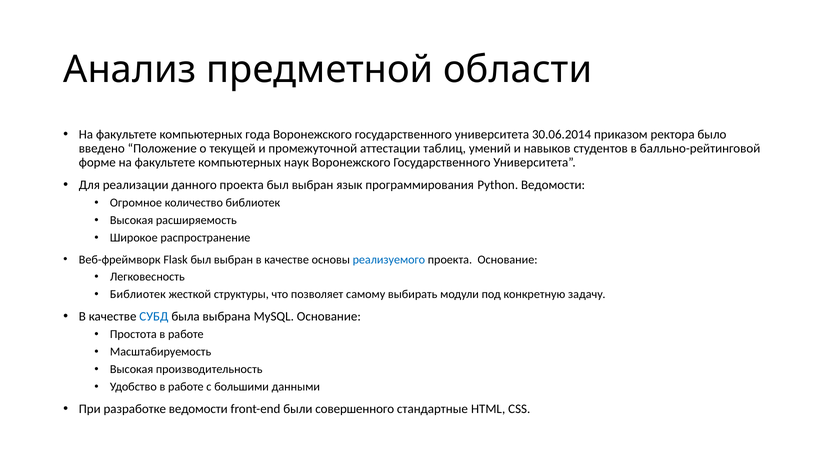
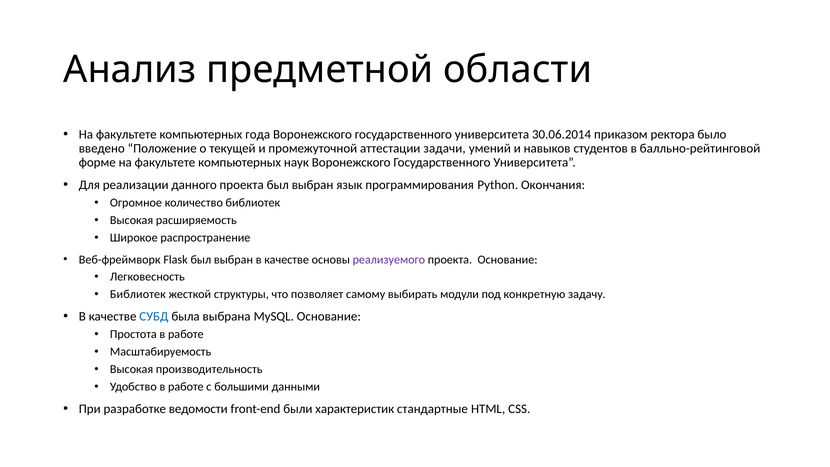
таблиц: таблиц -> задачи (445, 148)
Python Ведомости: Ведомости -> Окончания (553, 185)
реализуемого colour: blue -> purple (389, 259)
совершенного: совершенного -> характеристик (355, 409)
